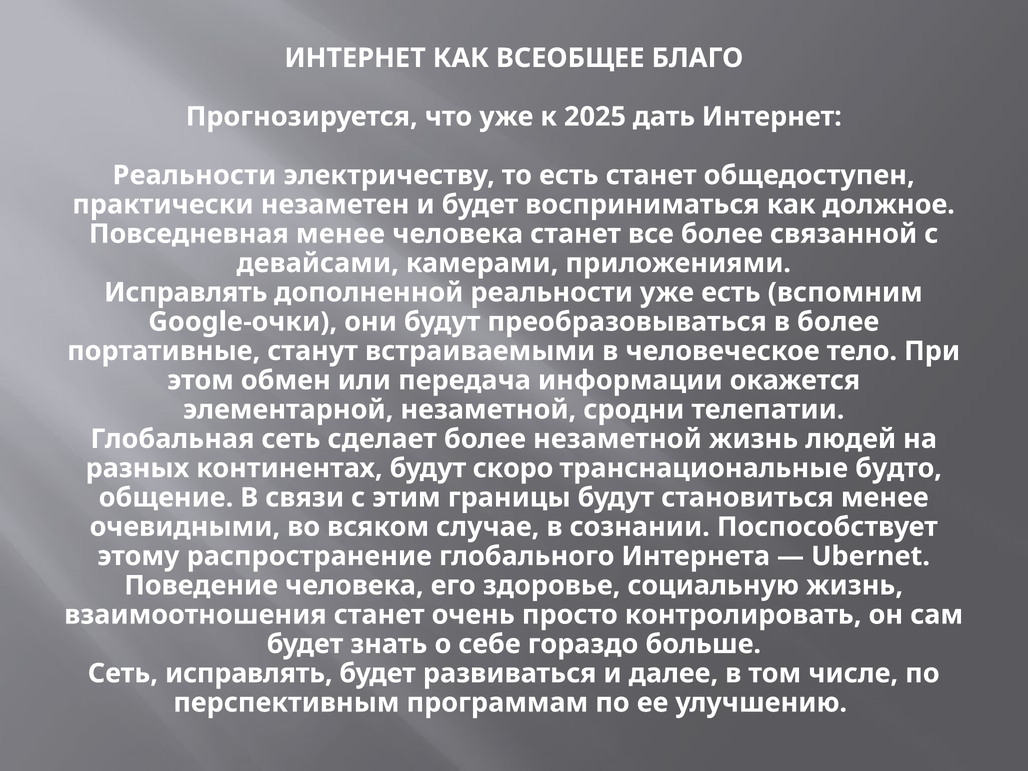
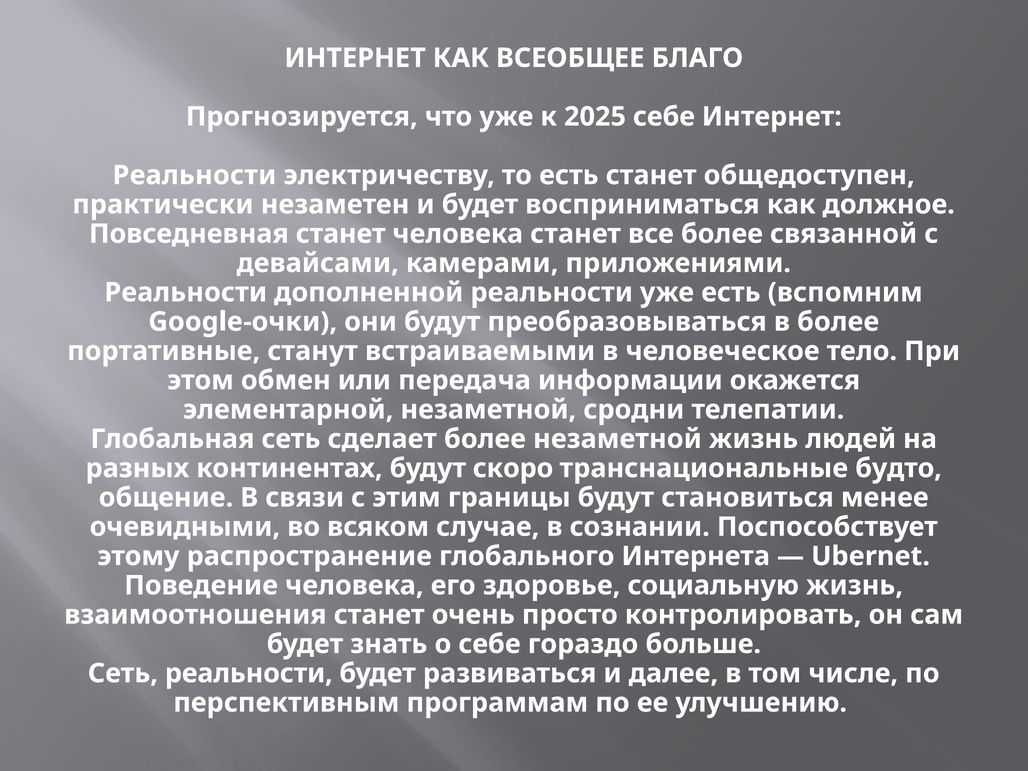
2025 дать: дать -> себе (664, 117)
Повседневная менее: менее -> станет (341, 234)
Исправлять: Исправлять -> Реальности (186, 292)
Сеть исправлять: исправлять -> реальности (249, 673)
